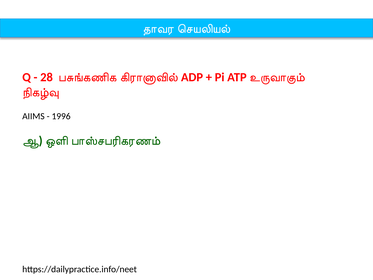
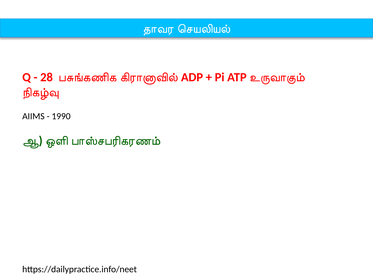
1996: 1996 -> 1990 (61, 116)
